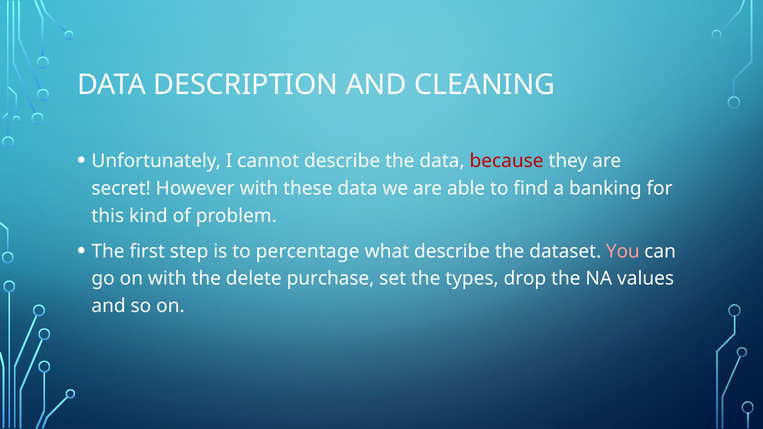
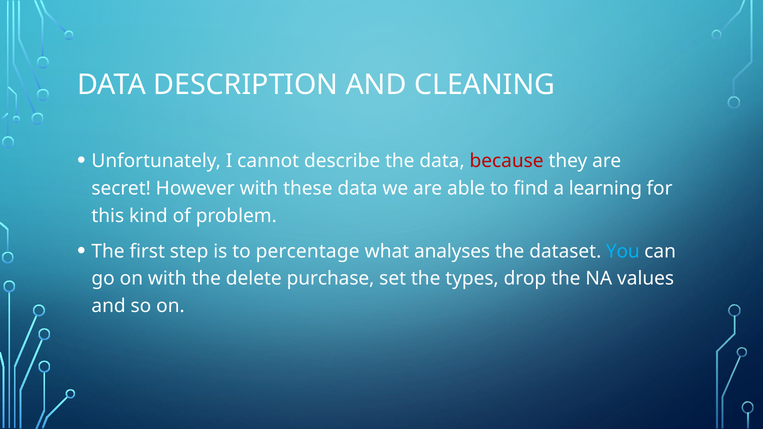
banking: banking -> learning (605, 188)
what describe: describe -> analyses (452, 251)
You colour: pink -> light blue (623, 251)
